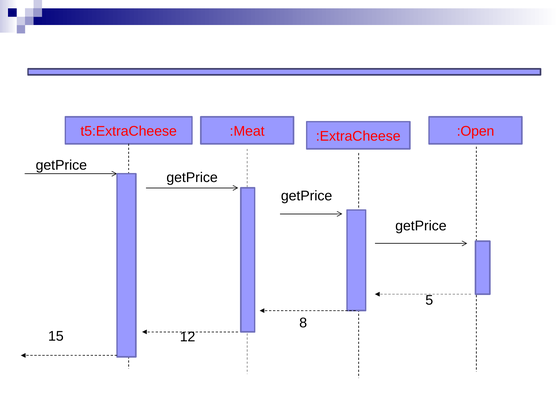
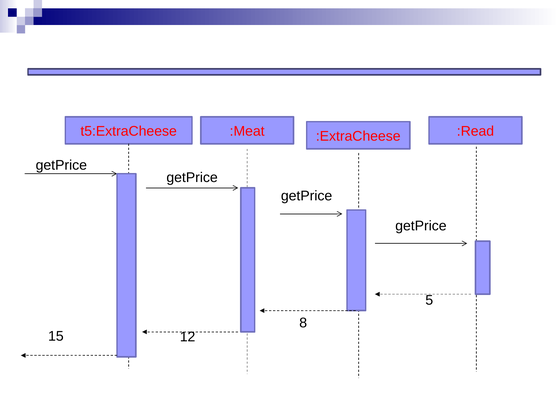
:Open: :Open -> :Read (475, 131)
